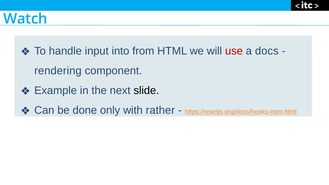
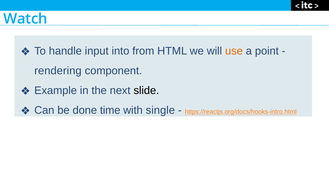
use colour: red -> orange (234, 51)
docs: docs -> point (267, 51)
only: only -> time (110, 110)
rather: rather -> single (160, 110)
